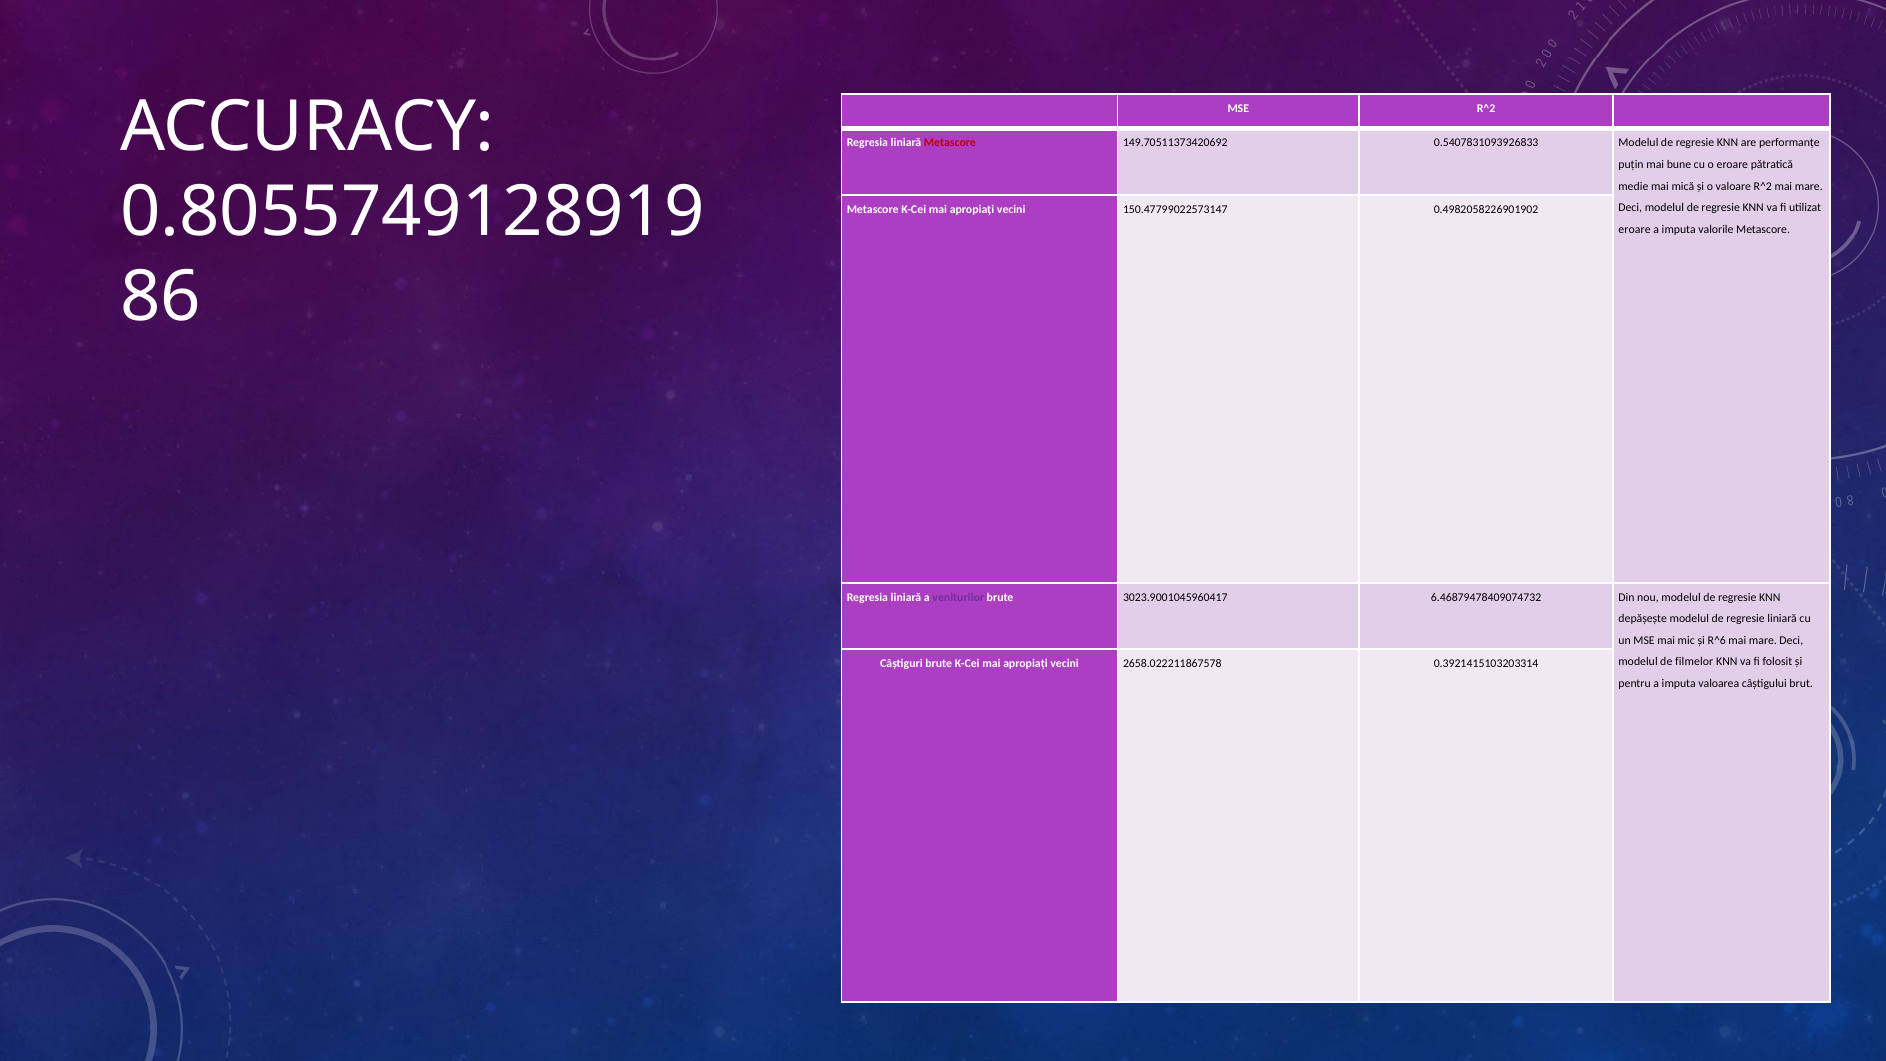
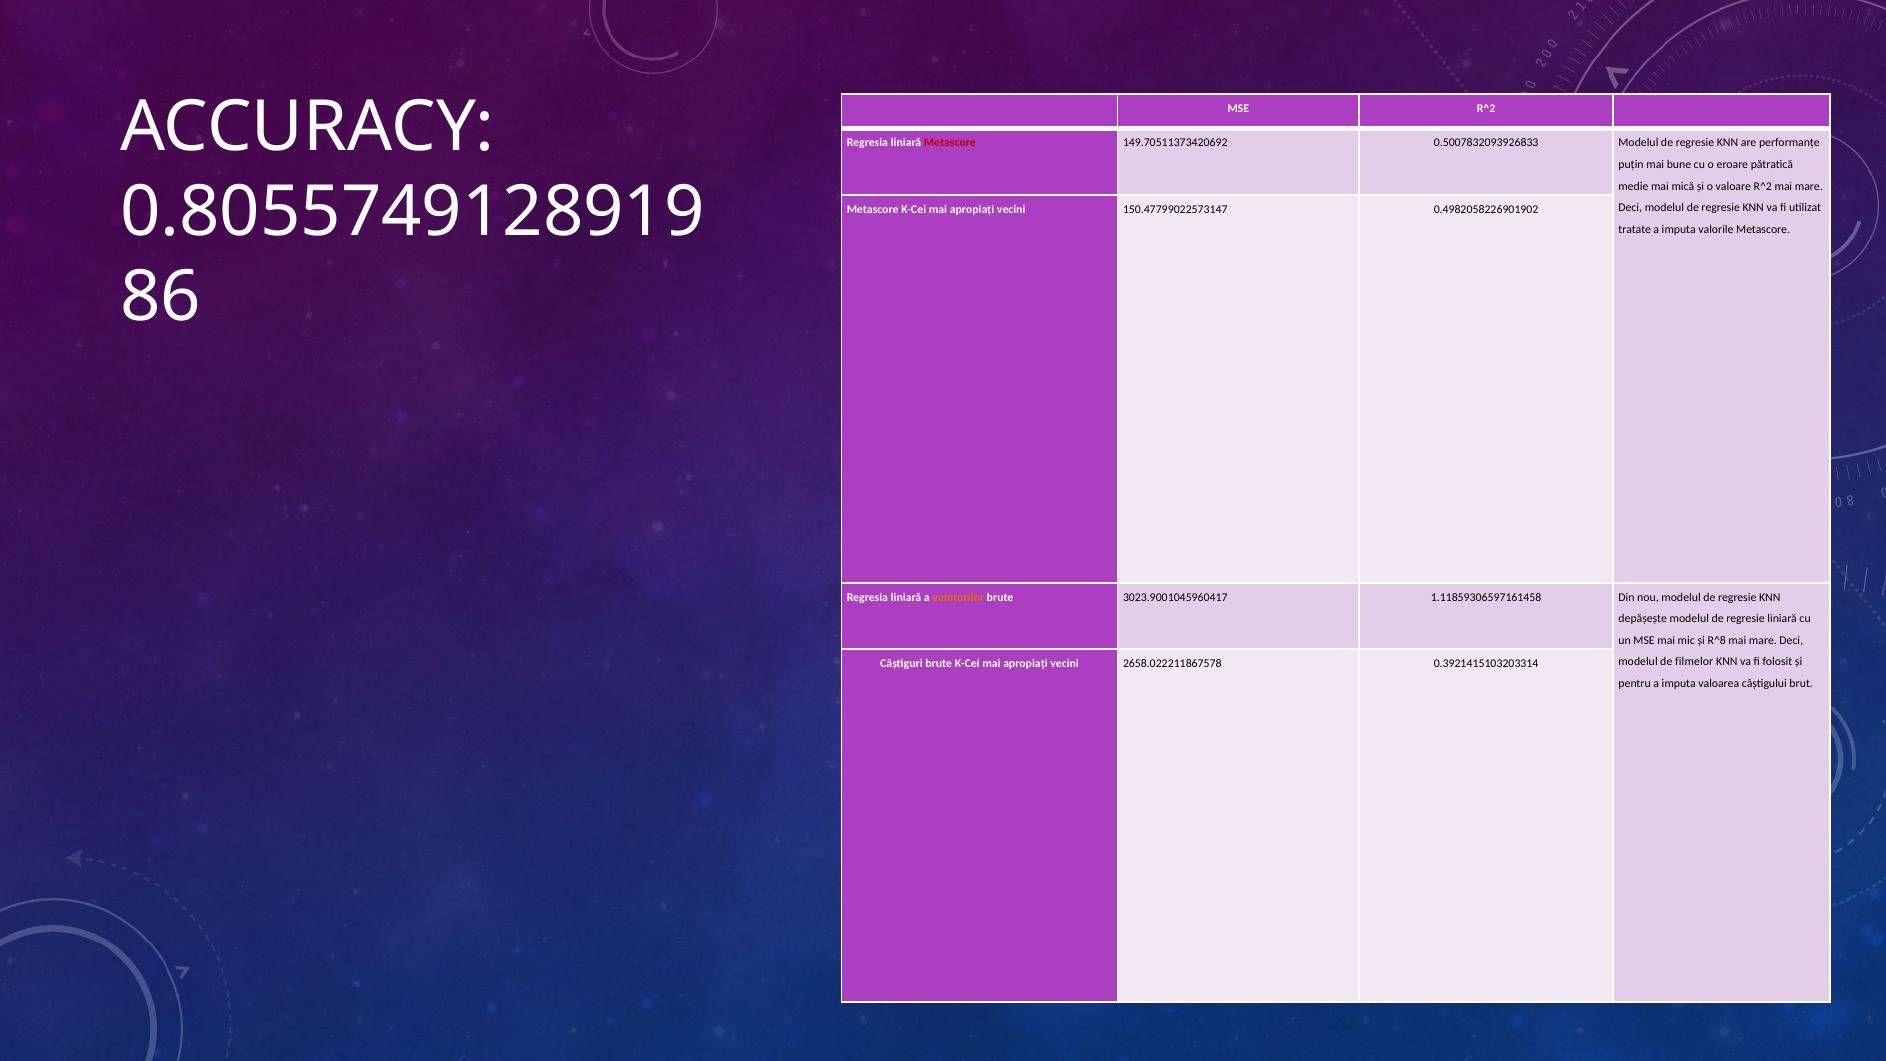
0.5407831093926833: 0.5407831093926833 -> 0.5007832093926833 (1486, 143)
eroare: eroare -> tratate (1635, 229)
veniturilor colour: purple -> orange (958, 597)
6.46879478409074732: 6.46879478409074732 -> 1.11859306597161458 (1486, 597)
R^6: R^6 -> R^8 (1717, 640)
